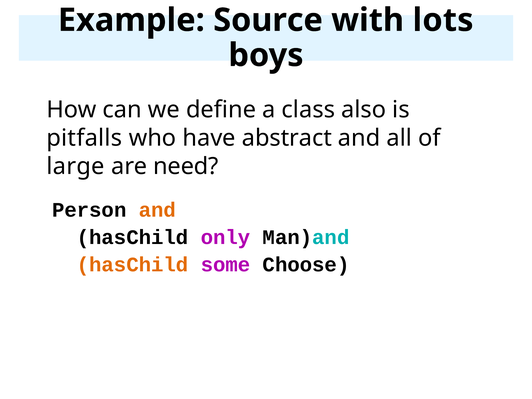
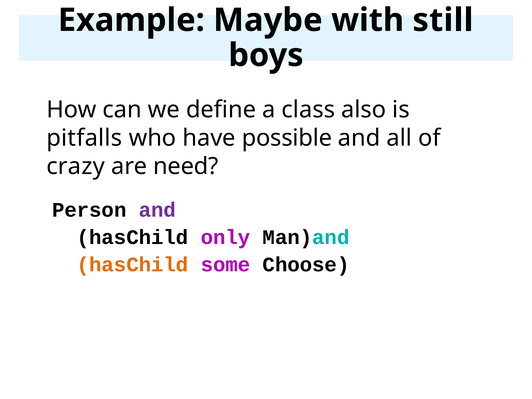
Source: Source -> Maybe (268, 20)
lots: lots -> still (443, 20)
abstract: abstract -> possible (287, 138)
large: large -> crazy (76, 167)
and colour: orange -> purple (157, 210)
